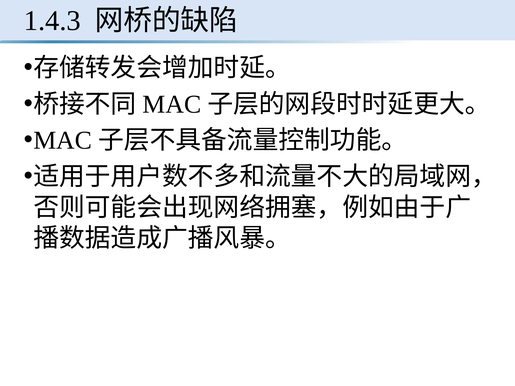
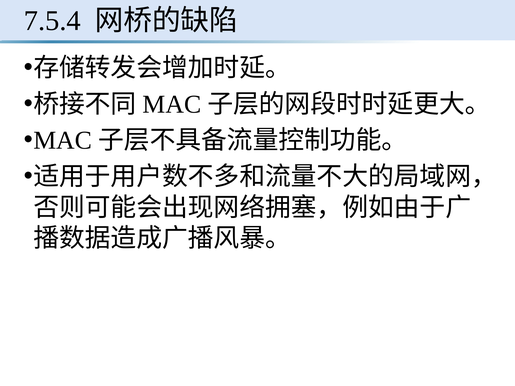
1.4.3: 1.4.3 -> 7.5.4 (52, 21)
